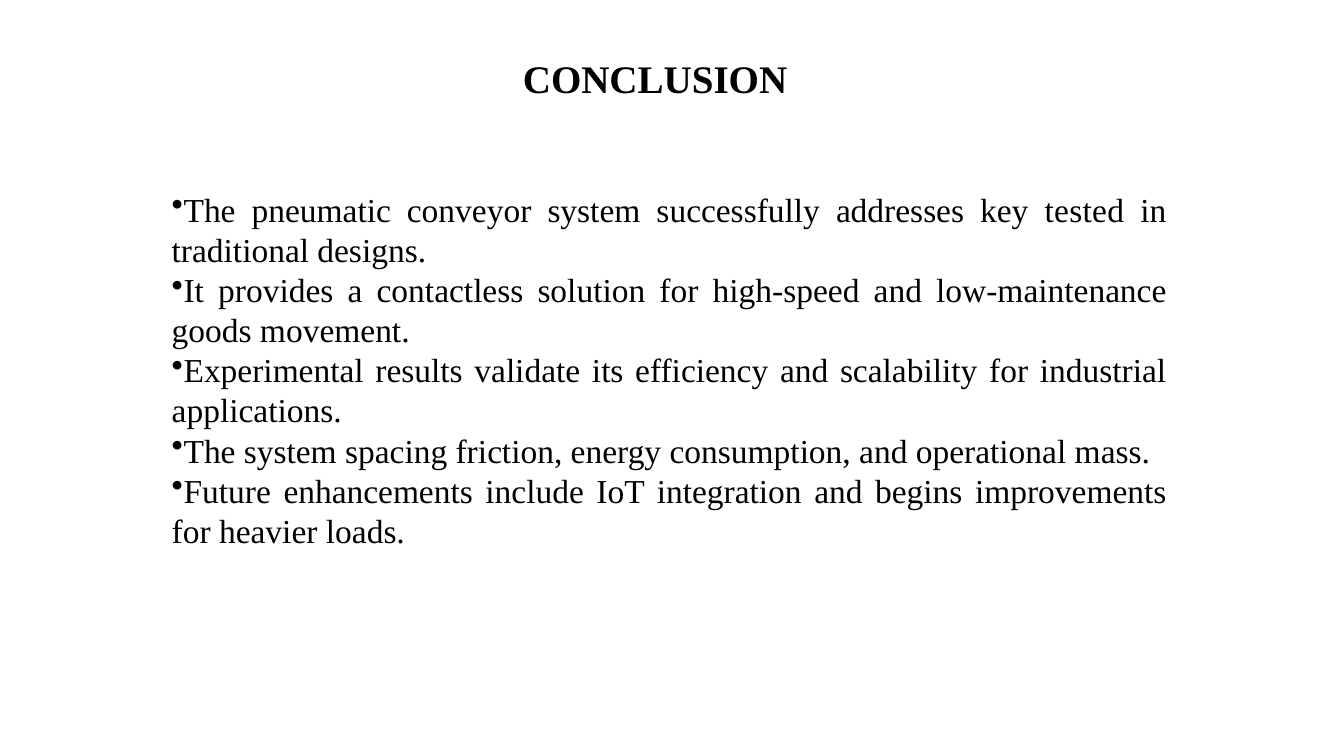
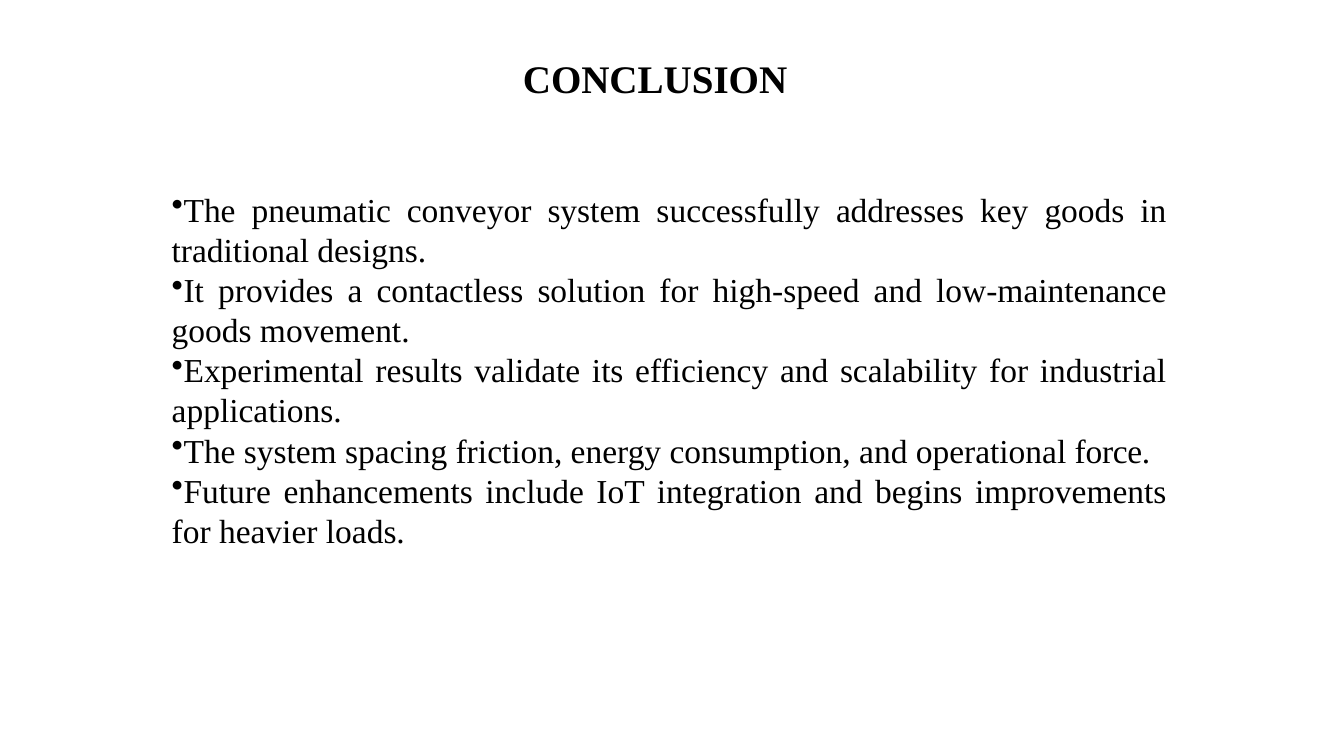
key tested: tested -> goods (1084, 211)
mass: mass -> force (1113, 452)
